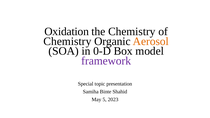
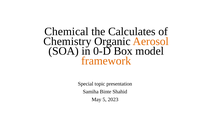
Oxidation: Oxidation -> Chemical (67, 31)
the Chemistry: Chemistry -> Calculates (132, 31)
framework colour: purple -> orange (106, 61)
